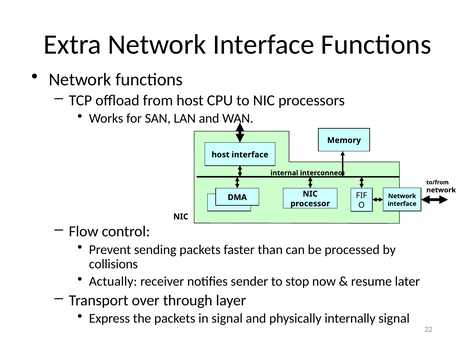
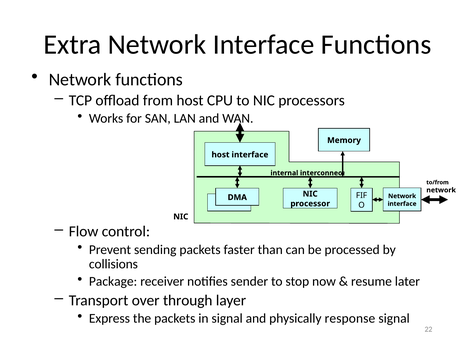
Actually: Actually -> Package (113, 281)
internally: internally -> response (350, 318)
